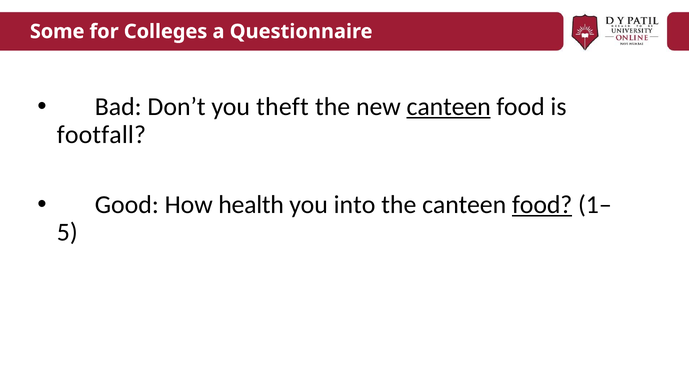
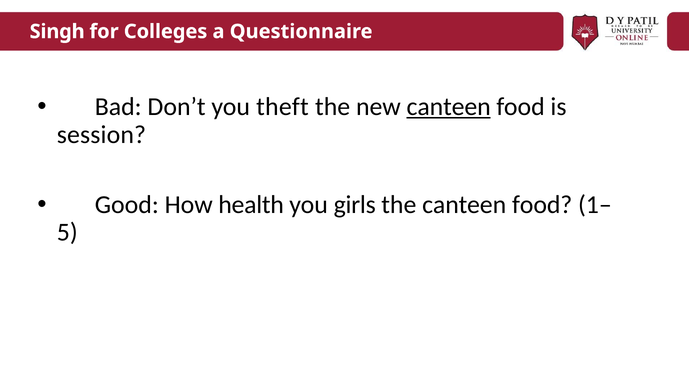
Some: Some -> Singh (57, 32)
footfall: footfall -> session (101, 135)
into: into -> girls (355, 205)
food underline: present -> none (542, 205)
